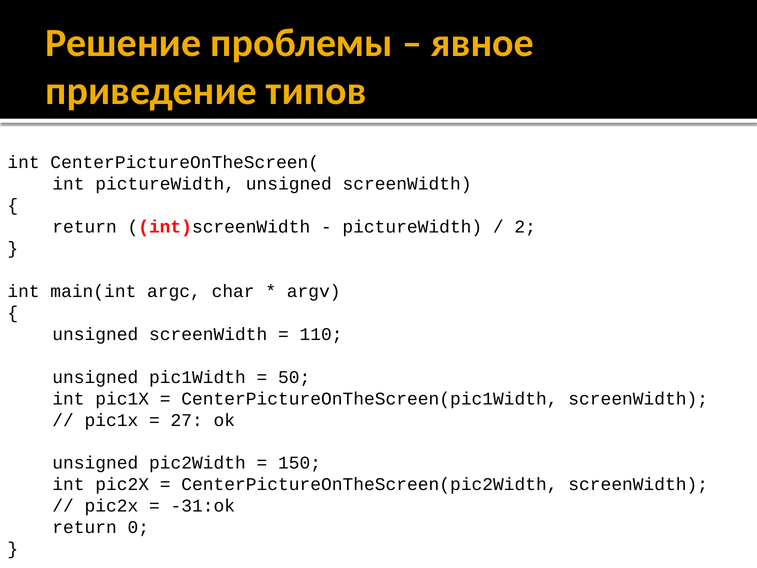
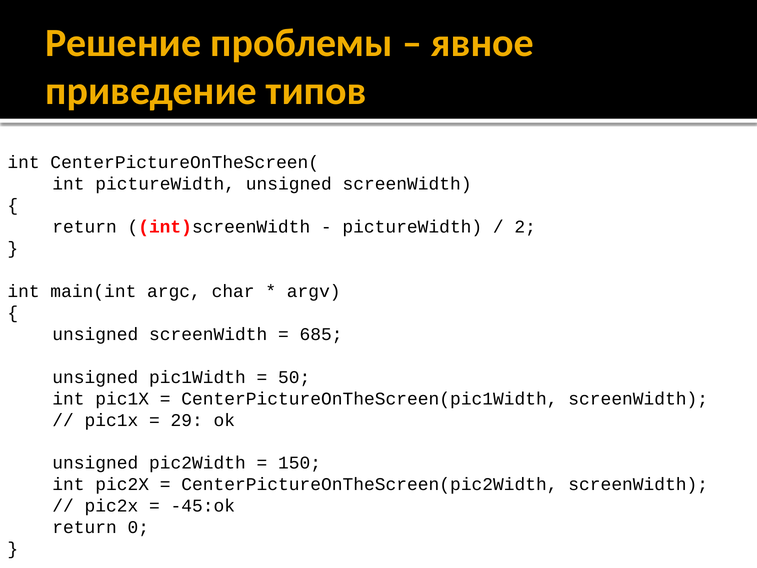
110: 110 -> 685 (321, 334)
27: 27 -> 29 (187, 420)
-31:ok: -31:ok -> -45:ok (203, 506)
